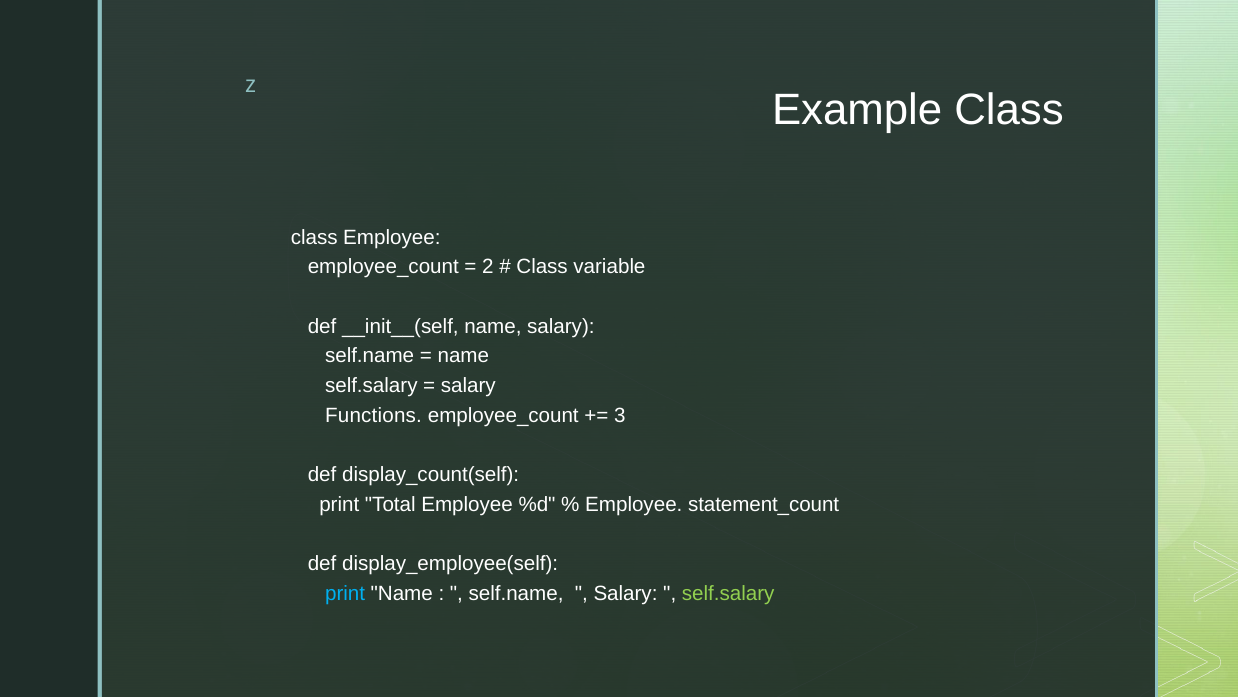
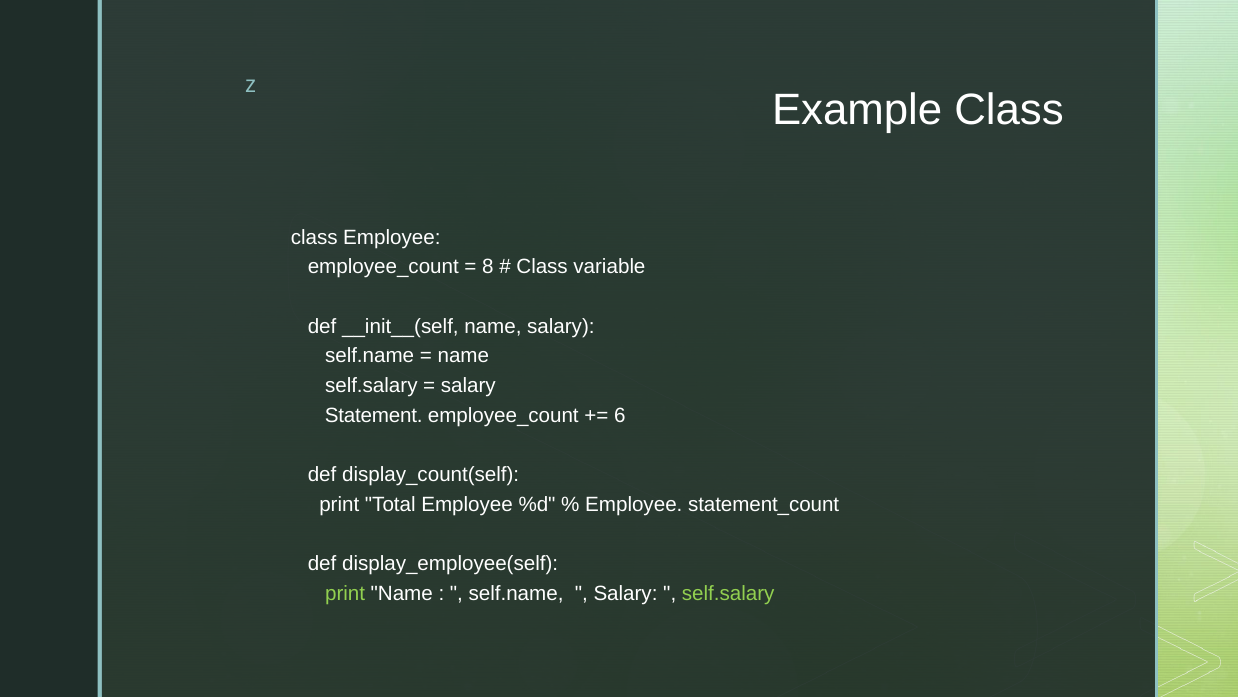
2: 2 -> 8 (488, 267)
Functions: Functions -> Statement (374, 415)
3: 3 -> 6 (620, 415)
print colour: light blue -> light green (345, 593)
